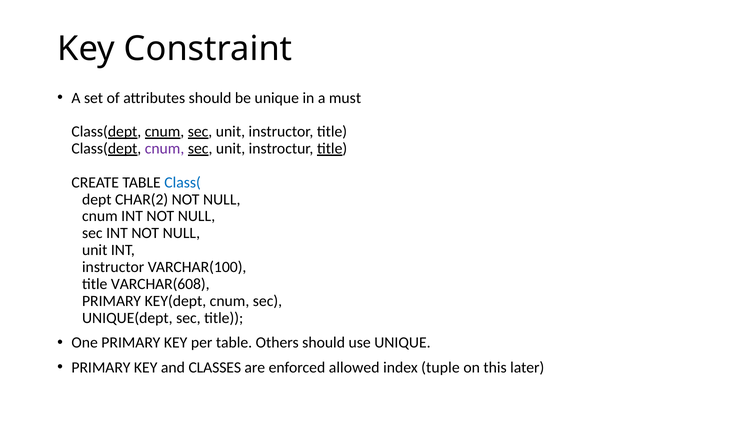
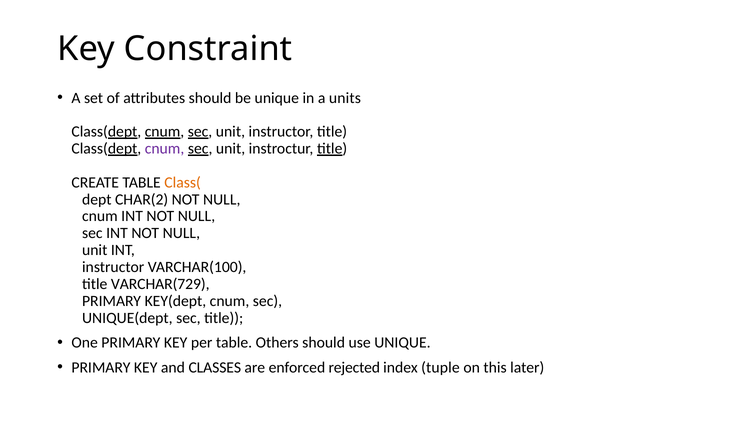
must: must -> units (345, 98)
Class( colour: blue -> orange (183, 182)
VARCHAR(608: VARCHAR(608 -> VARCHAR(729 (160, 284)
allowed: allowed -> rejected (354, 367)
